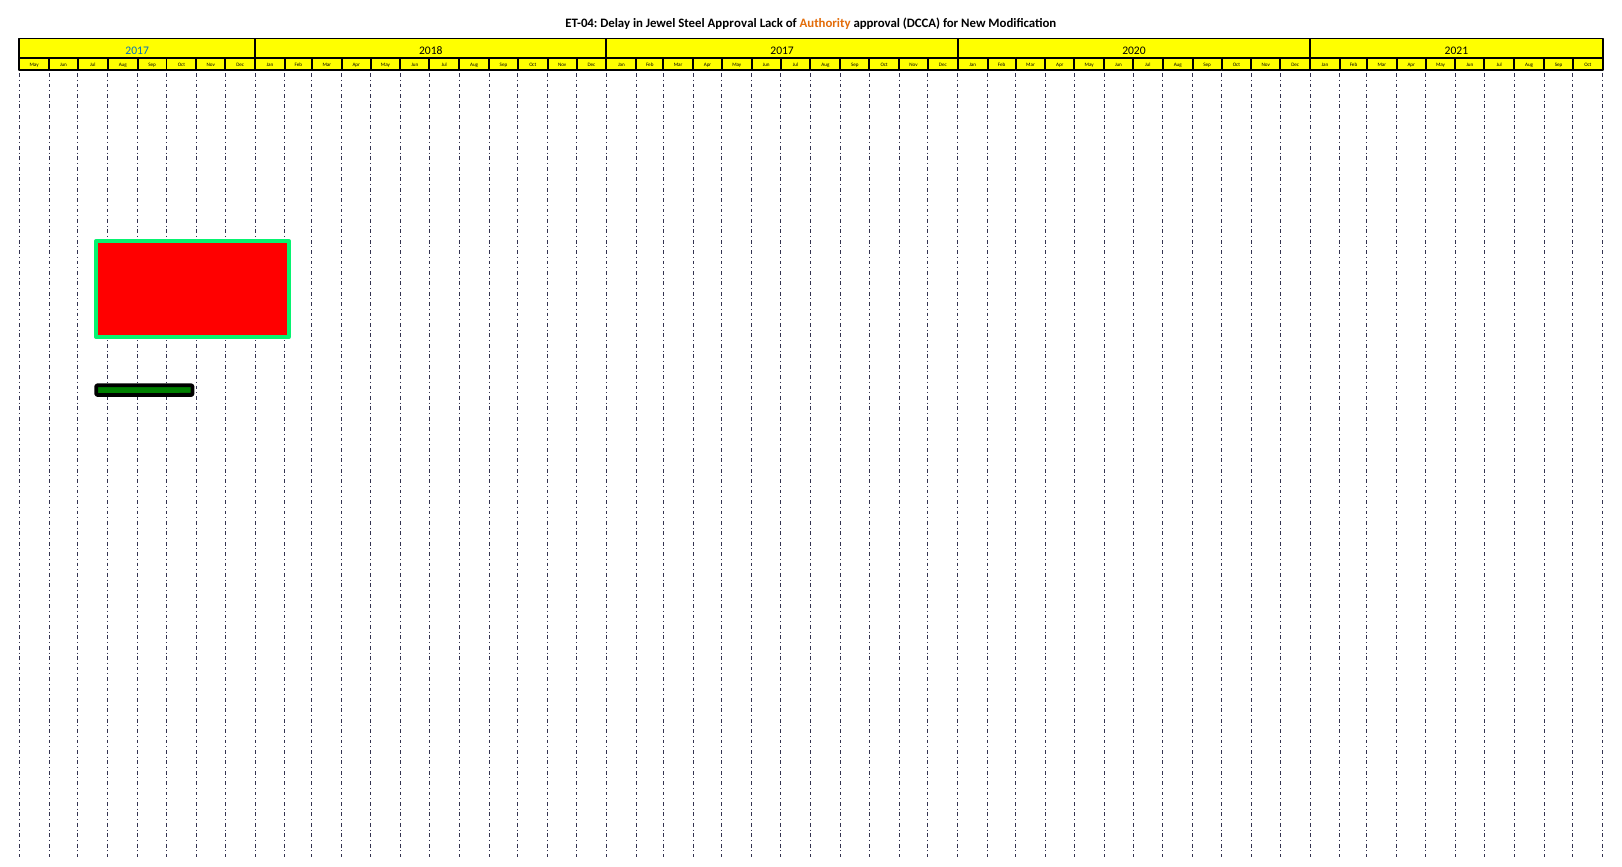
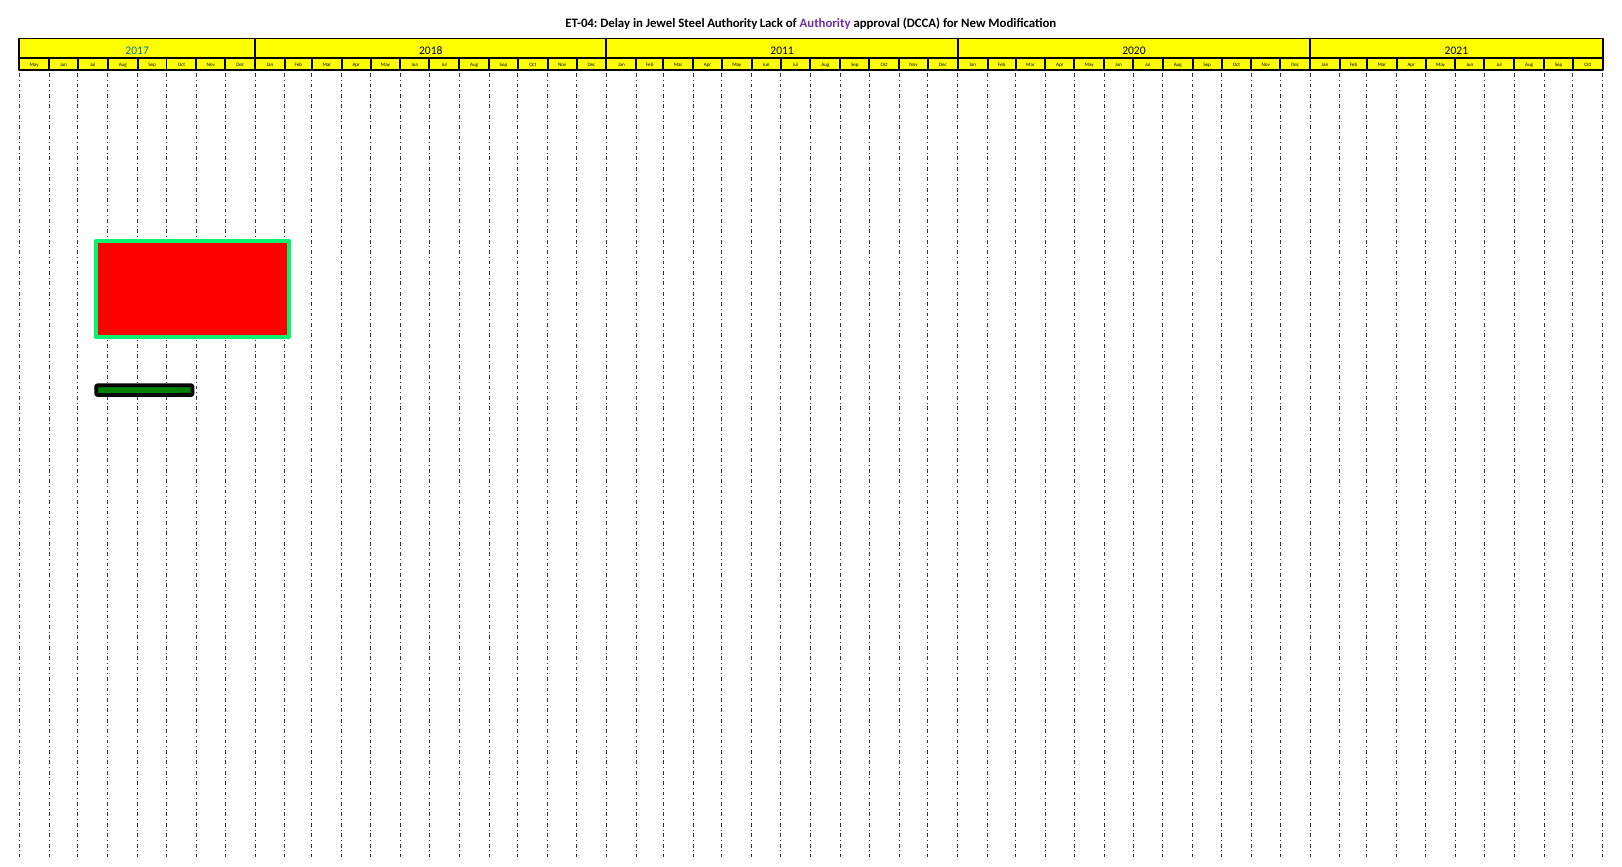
Steel Approval: Approval -> Authority (732, 23)
Authority colour: orange -> purple (825, 23)
2018 2017: 2017 -> 2011 (782, 51)
